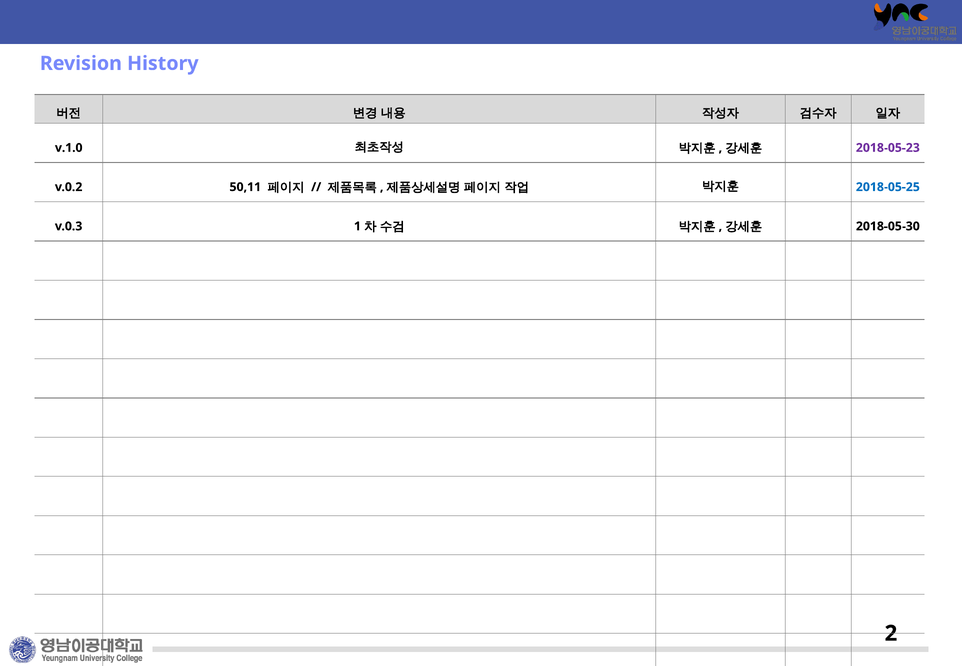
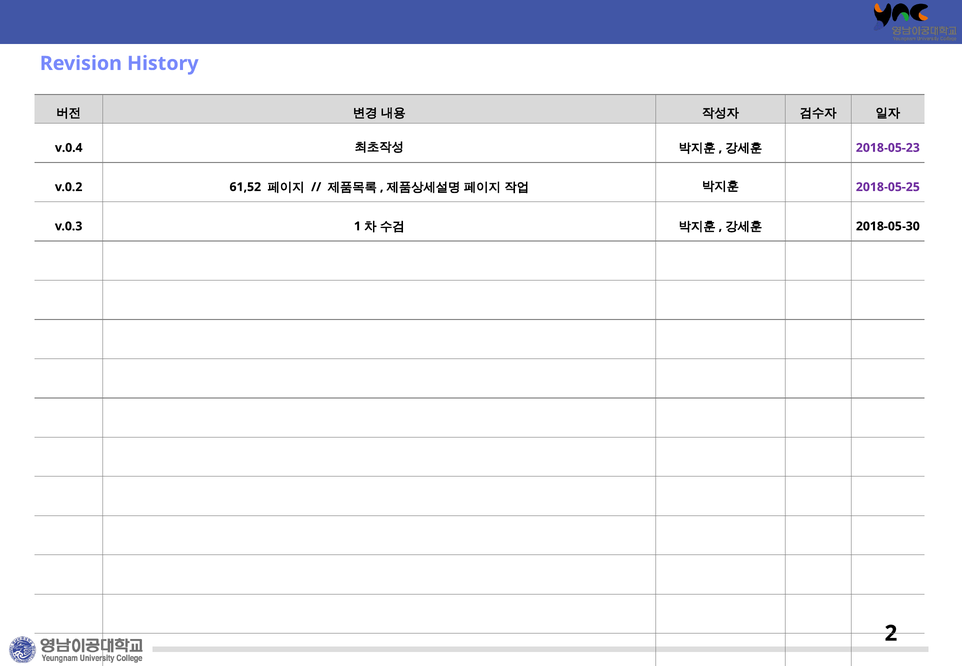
v.1.0: v.1.0 -> v.0.4 (69, 148)
50,11: 50,11 -> 61,52 (245, 187)
2018-05-25 colour: blue -> purple (888, 187)
